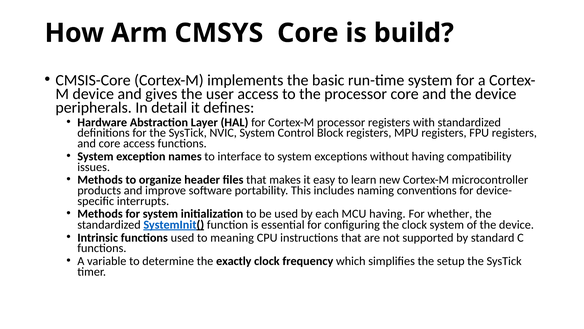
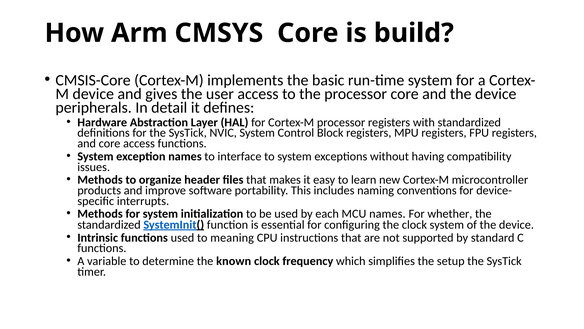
MCU having: having -> names (387, 214)
exactly: exactly -> known (234, 261)
